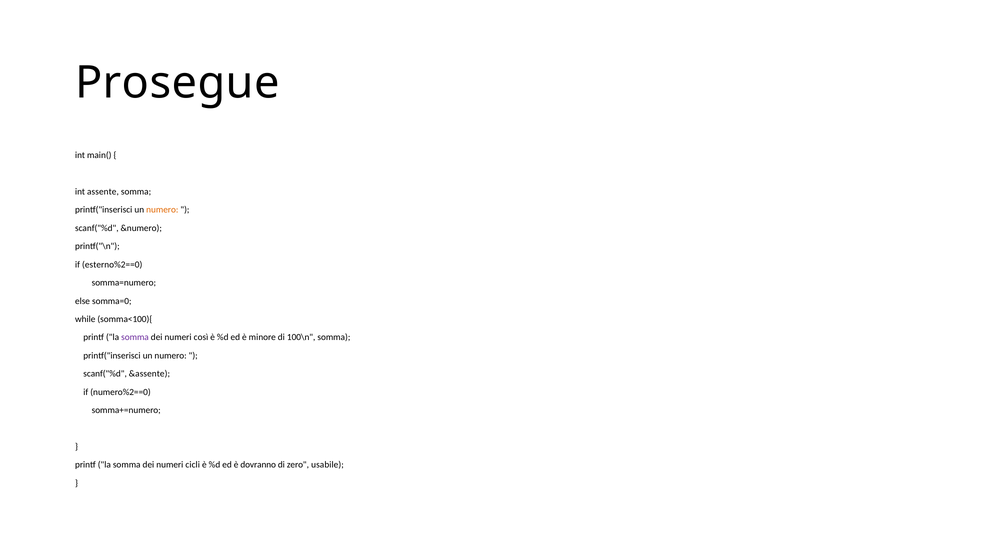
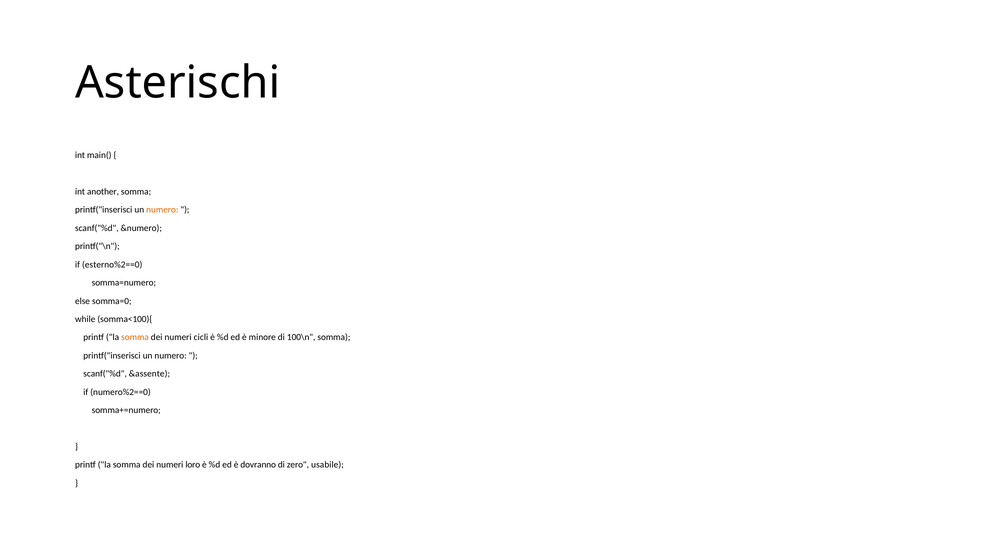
Prosegue: Prosegue -> Asterischi (178, 83)
assente: assente -> another (103, 192)
somma colour: purple -> orange (135, 337)
così: così -> cicli (201, 337)
cicli: cicli -> loro (193, 465)
